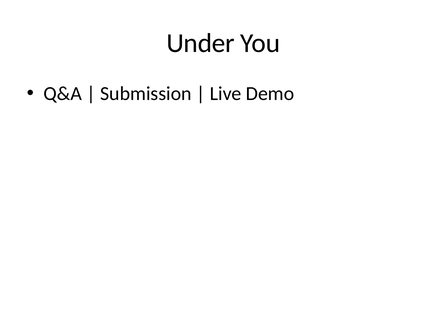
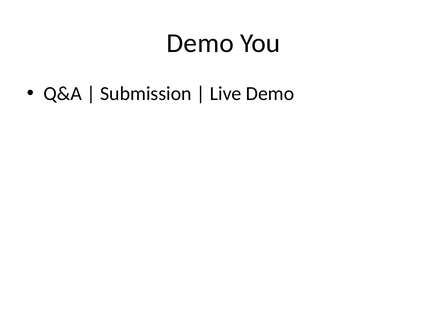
Under: Under -> Demo (200, 43)
